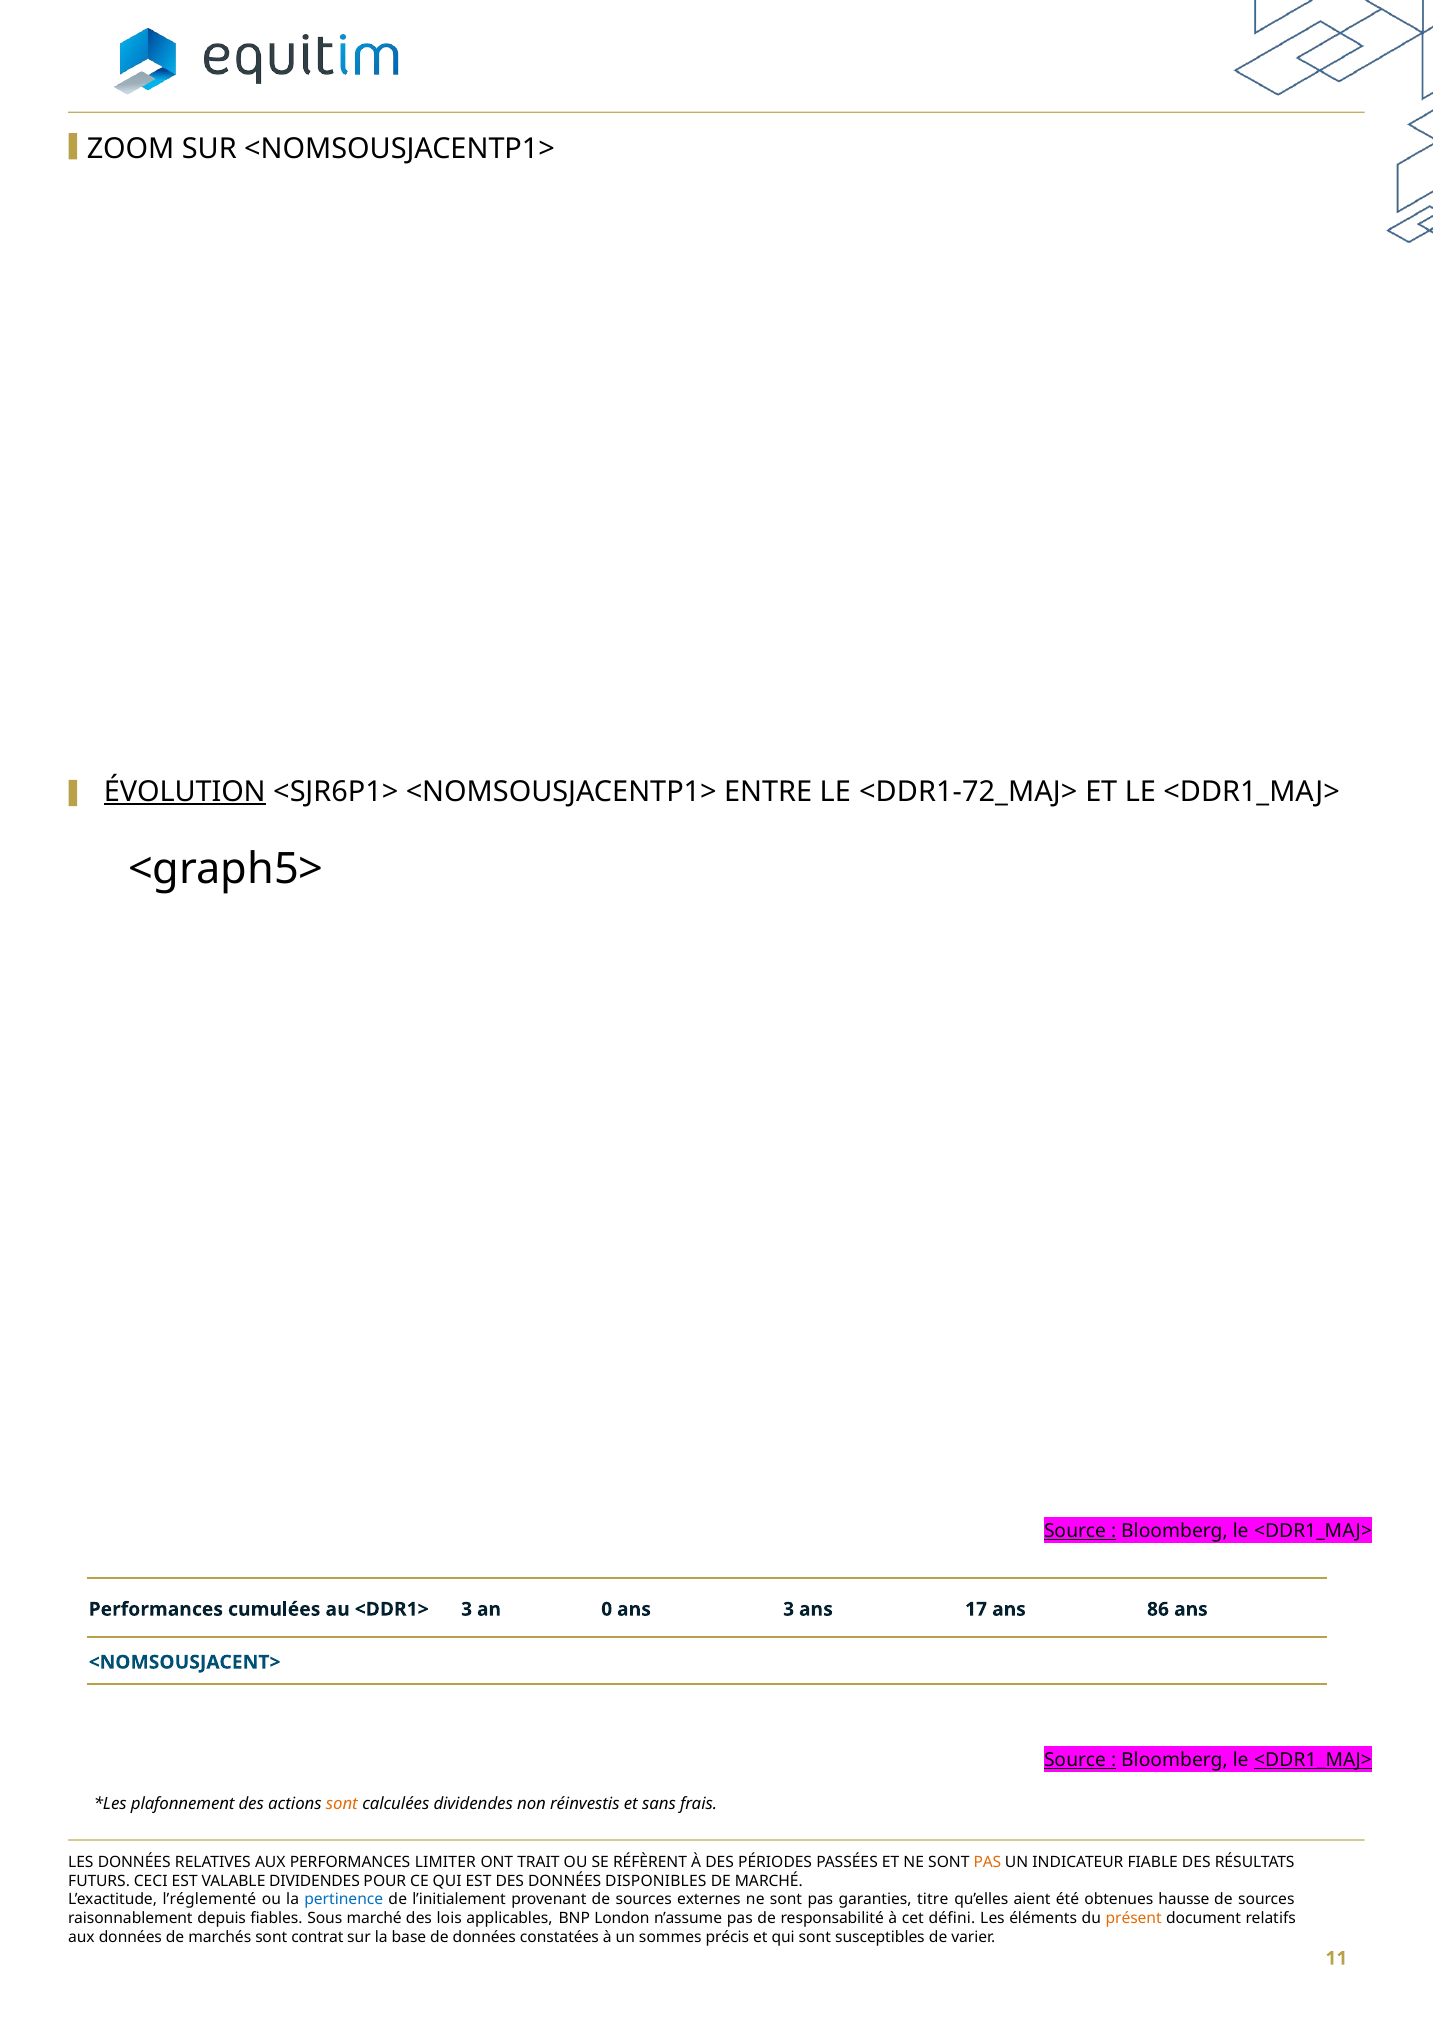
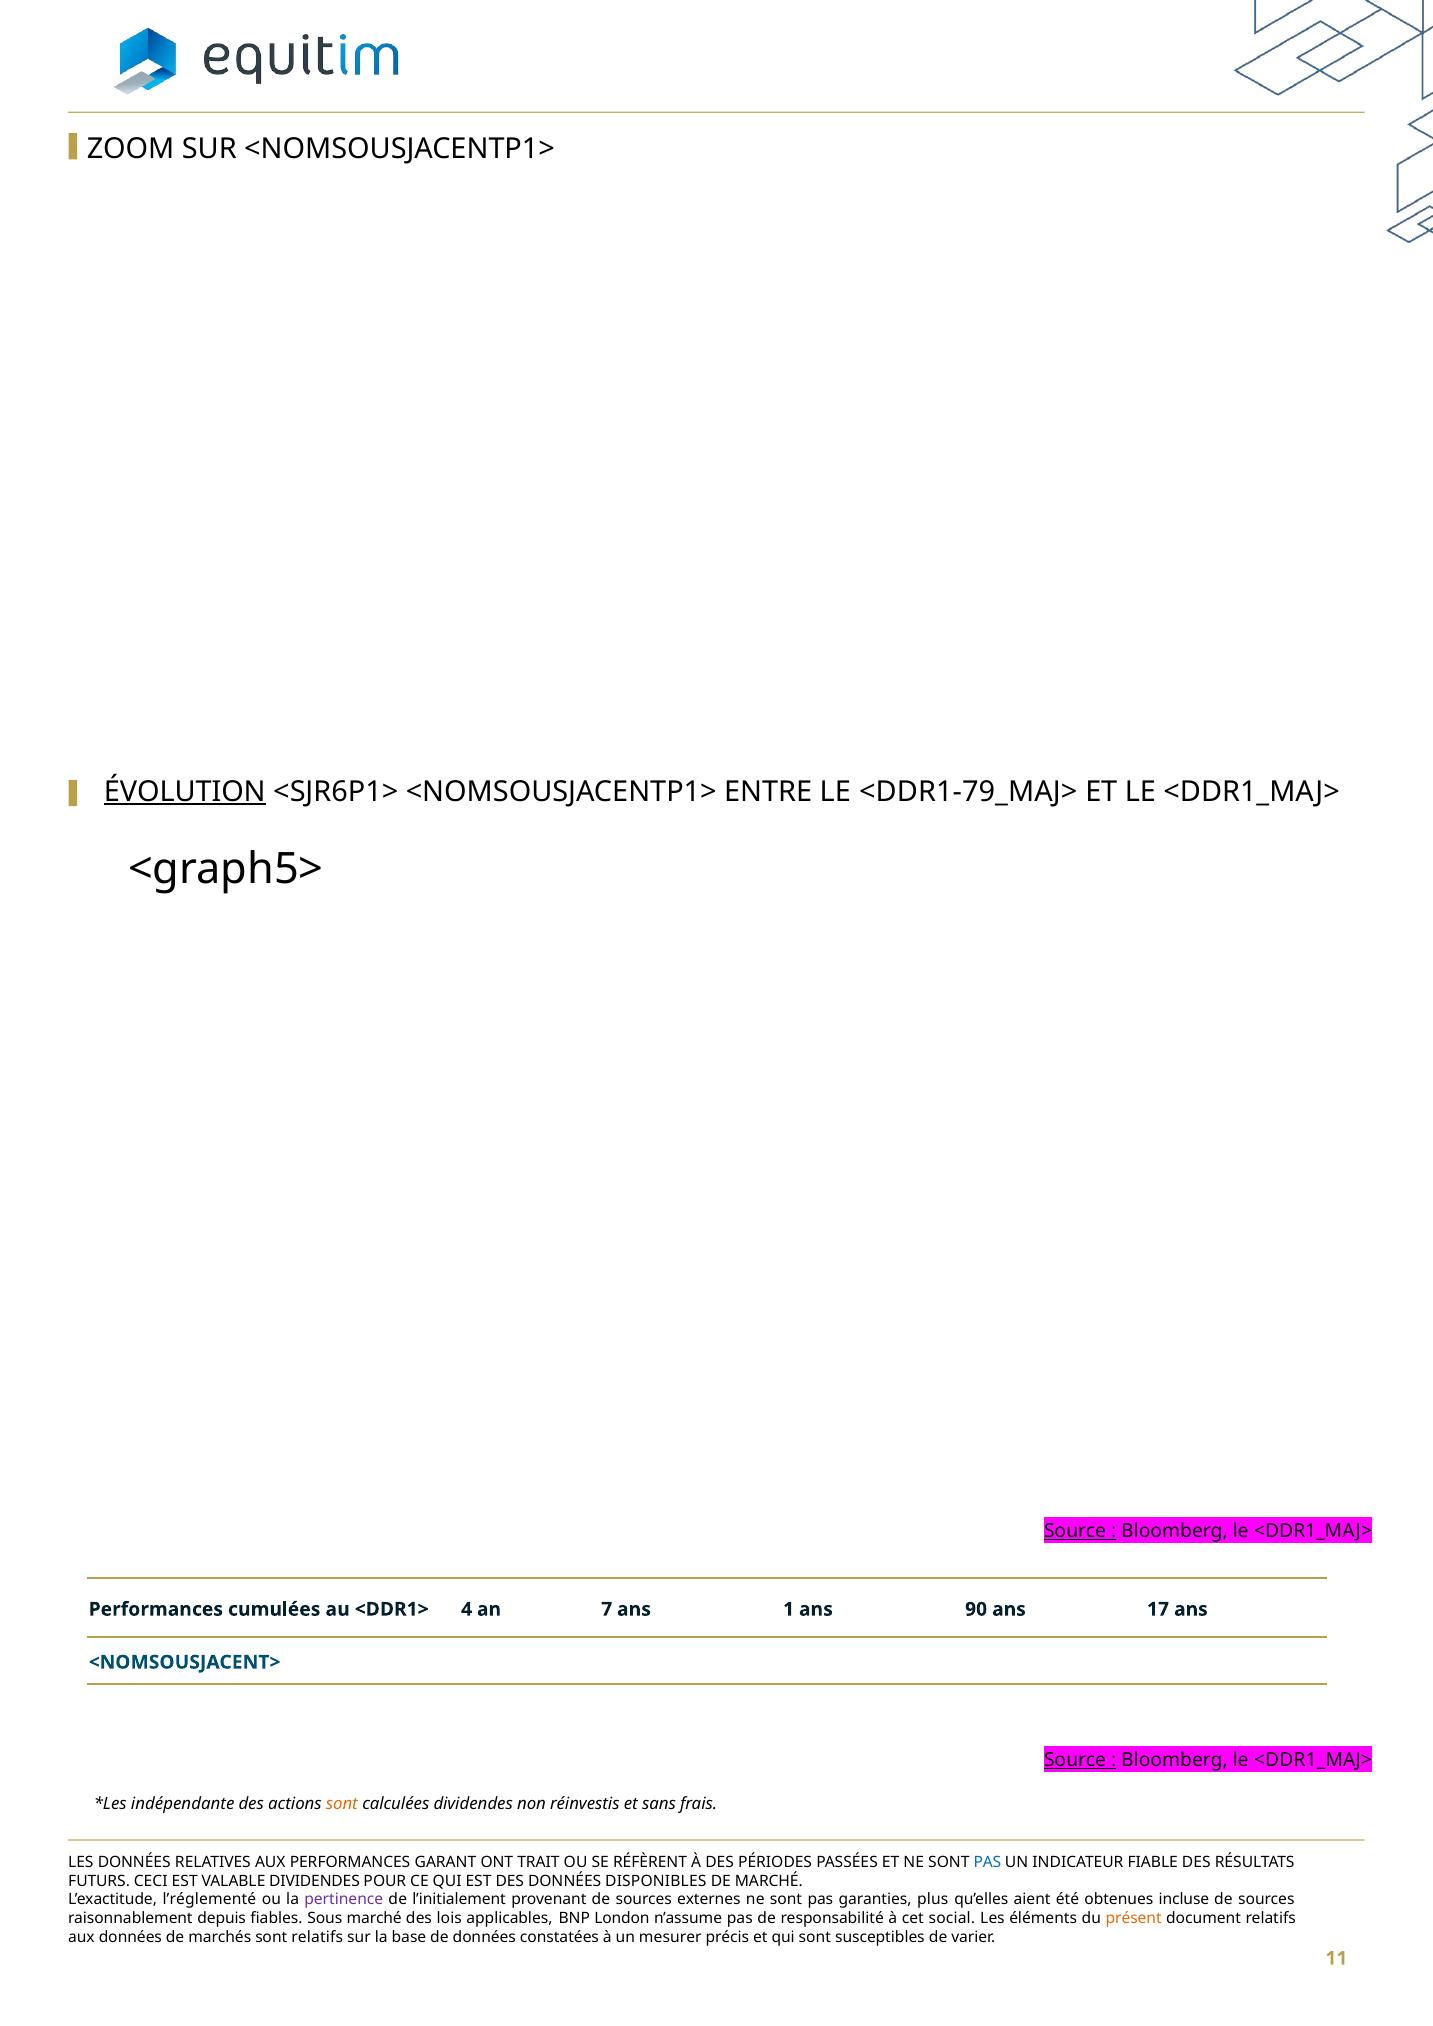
<DDR1-72_MAJ>: <DDR1-72_MAJ> -> <DDR1-79_MAJ> (968, 792)
<DDR1> 3: 3 -> 4 (467, 1610)
0: 0 -> 7 (607, 1610)
ans 3: 3 -> 1 (789, 1610)
17: 17 -> 90 (976, 1610)
86: 86 -> 17 (1158, 1610)
<DDR1_MAJ> underline: present -> none (1313, 1760)
plafonnement: plafonnement -> indépendante (183, 1804)
LIMITER: LIMITER -> GARANT (445, 1863)
PAS colour: orange -> blue (987, 1863)
pertinence colour: blue -> purple (344, 1900)
titre: titre -> plus (933, 1900)
hausse: hausse -> incluse (1184, 1900)
défini: défini -> social (952, 1919)
sont contrat: contrat -> relatifs (317, 1938)
sommes: sommes -> mesurer (670, 1938)
